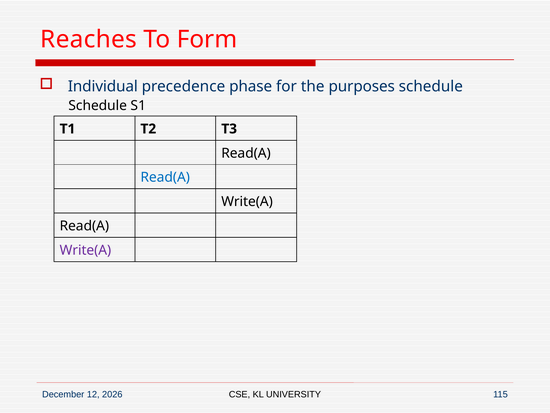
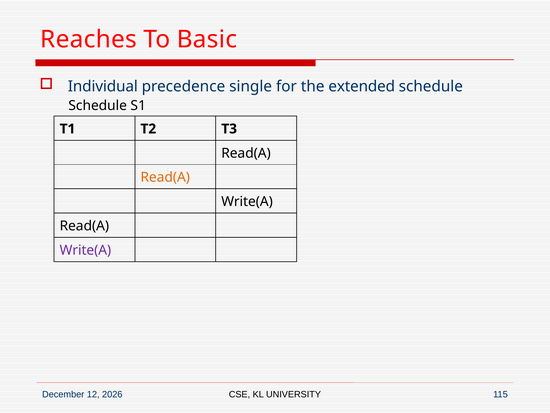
Form: Form -> Basic (207, 39)
phase: phase -> single (251, 86)
purposes: purposes -> extended (362, 86)
Read(A colour: blue -> orange (165, 177)
